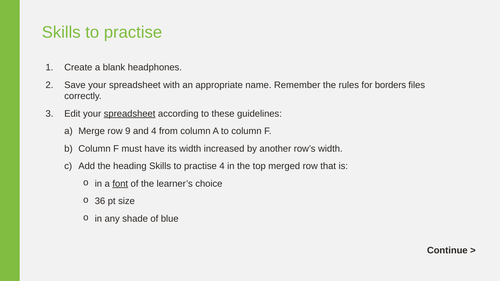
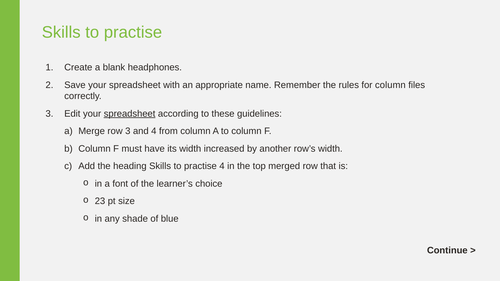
for borders: borders -> column (390, 85)
row 9: 9 -> 3 (128, 131)
font underline: present -> none (120, 184)
36: 36 -> 23 (100, 201)
